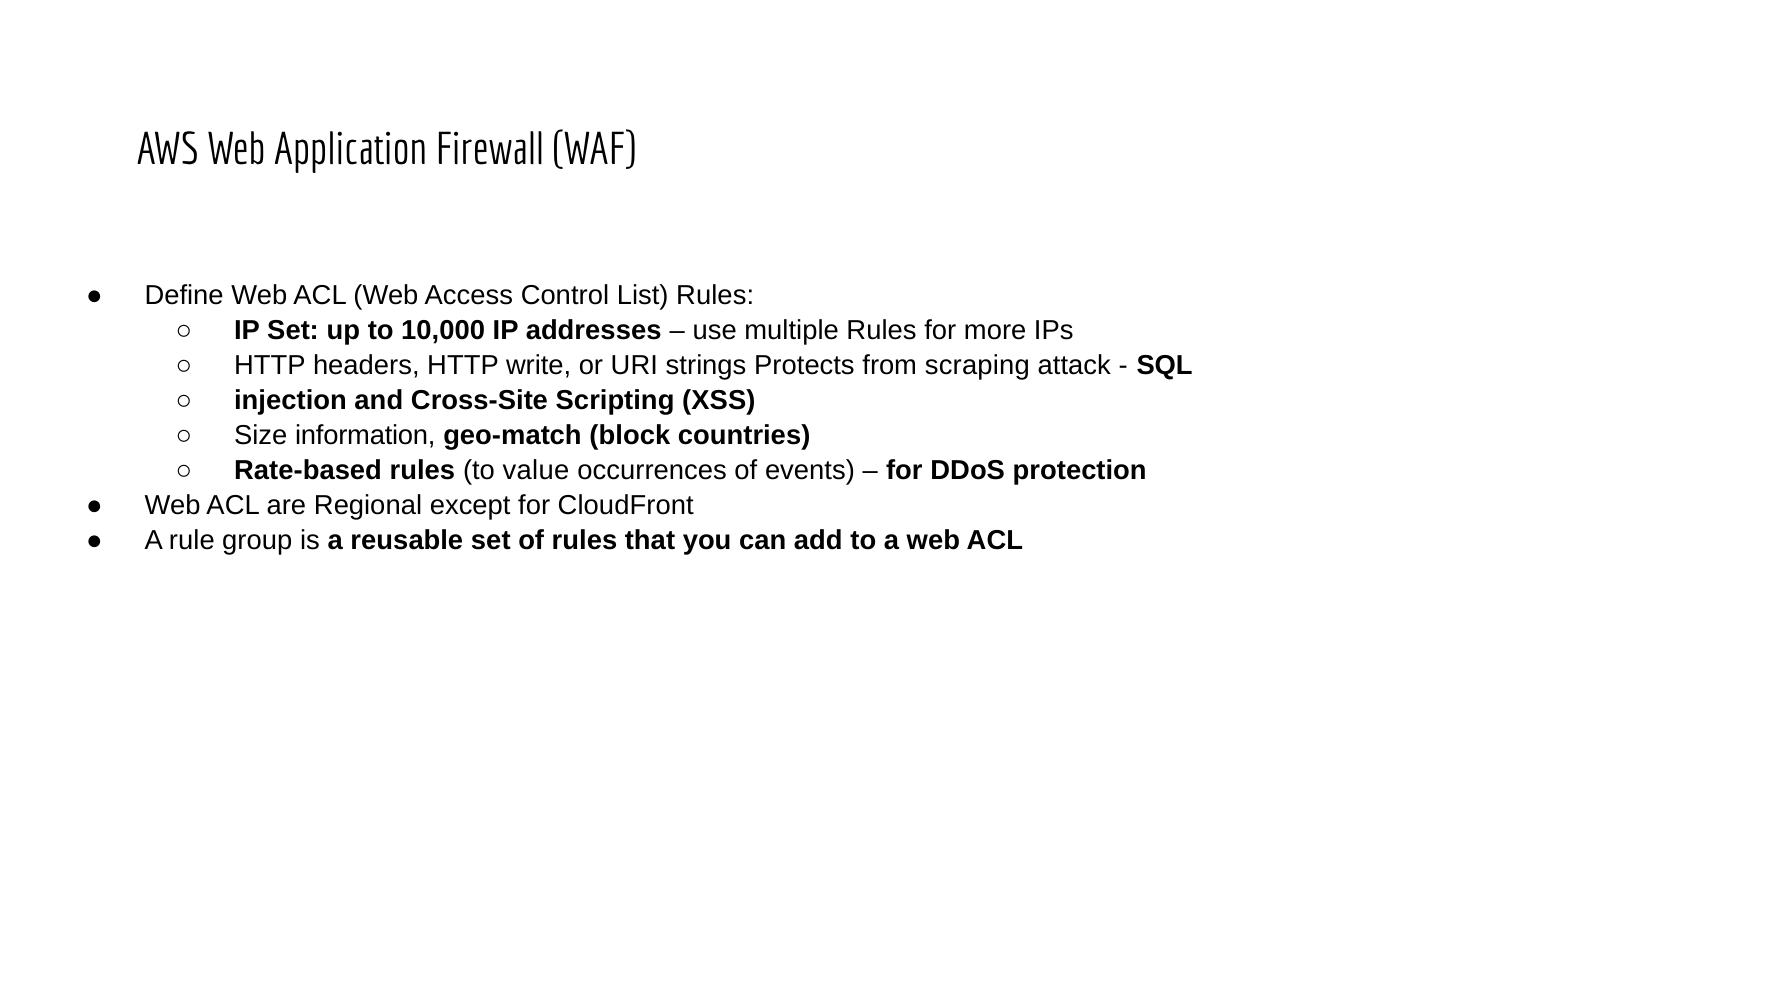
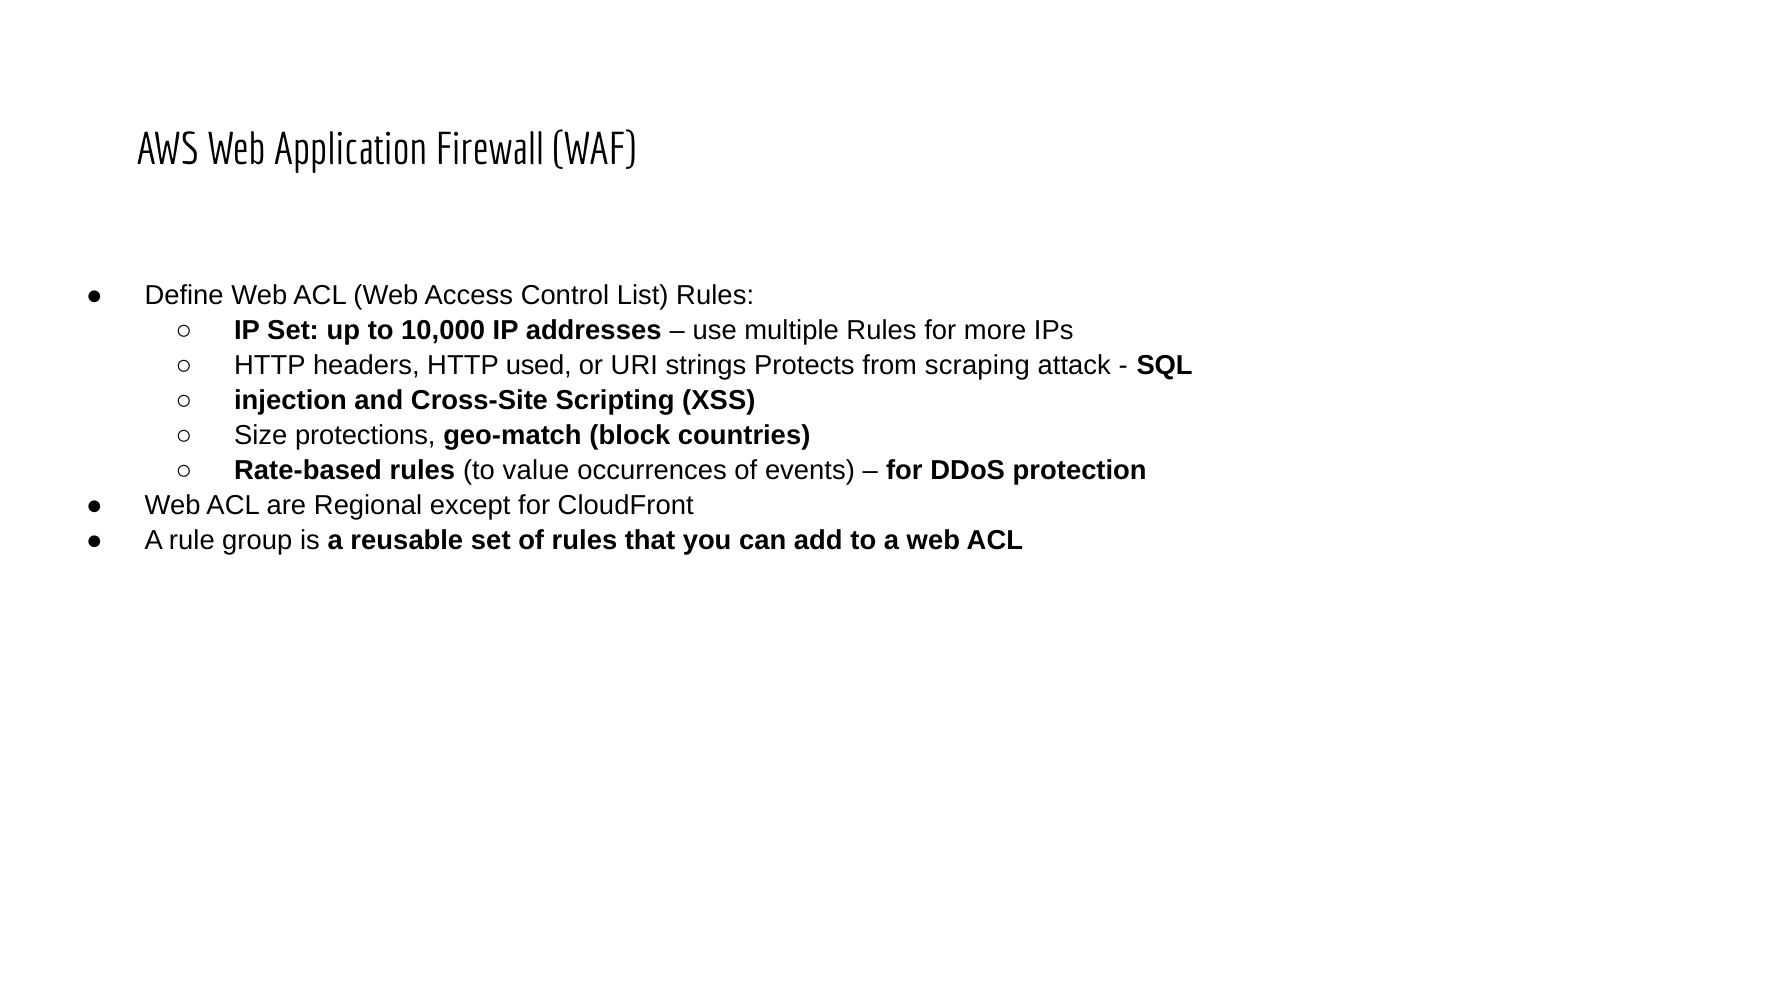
write: write -> used (539, 365)
information: information -> protections (365, 435)
